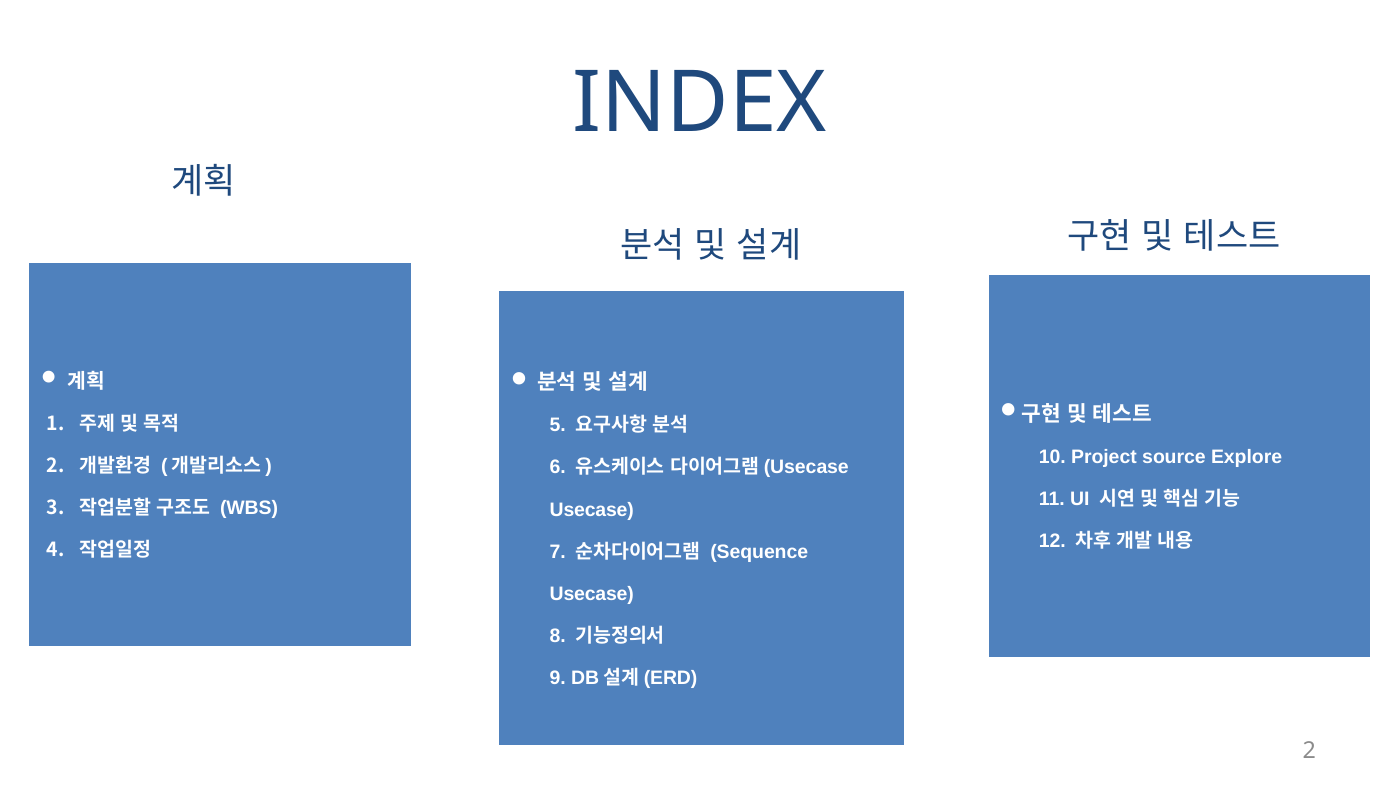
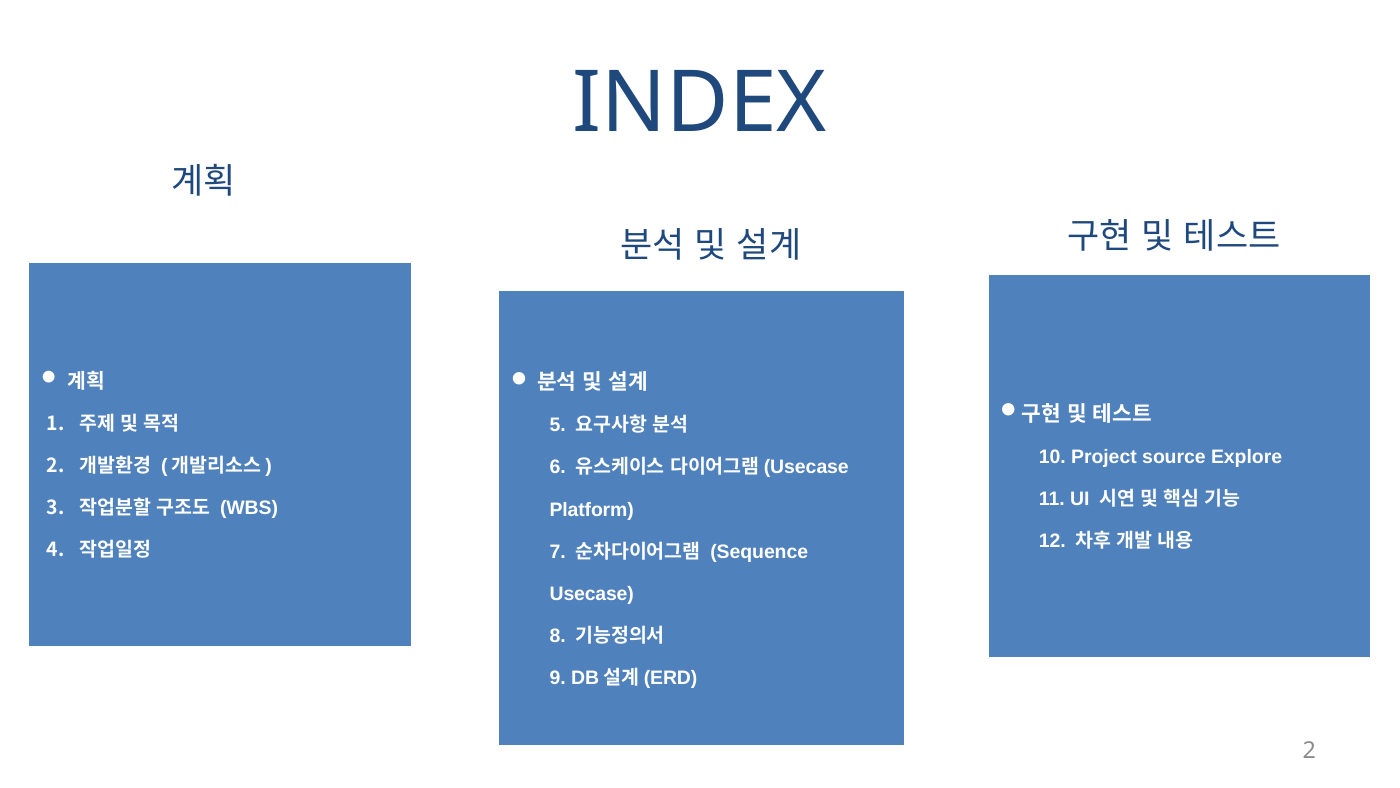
Usecase: Usecase -> Platform (592, 509)
